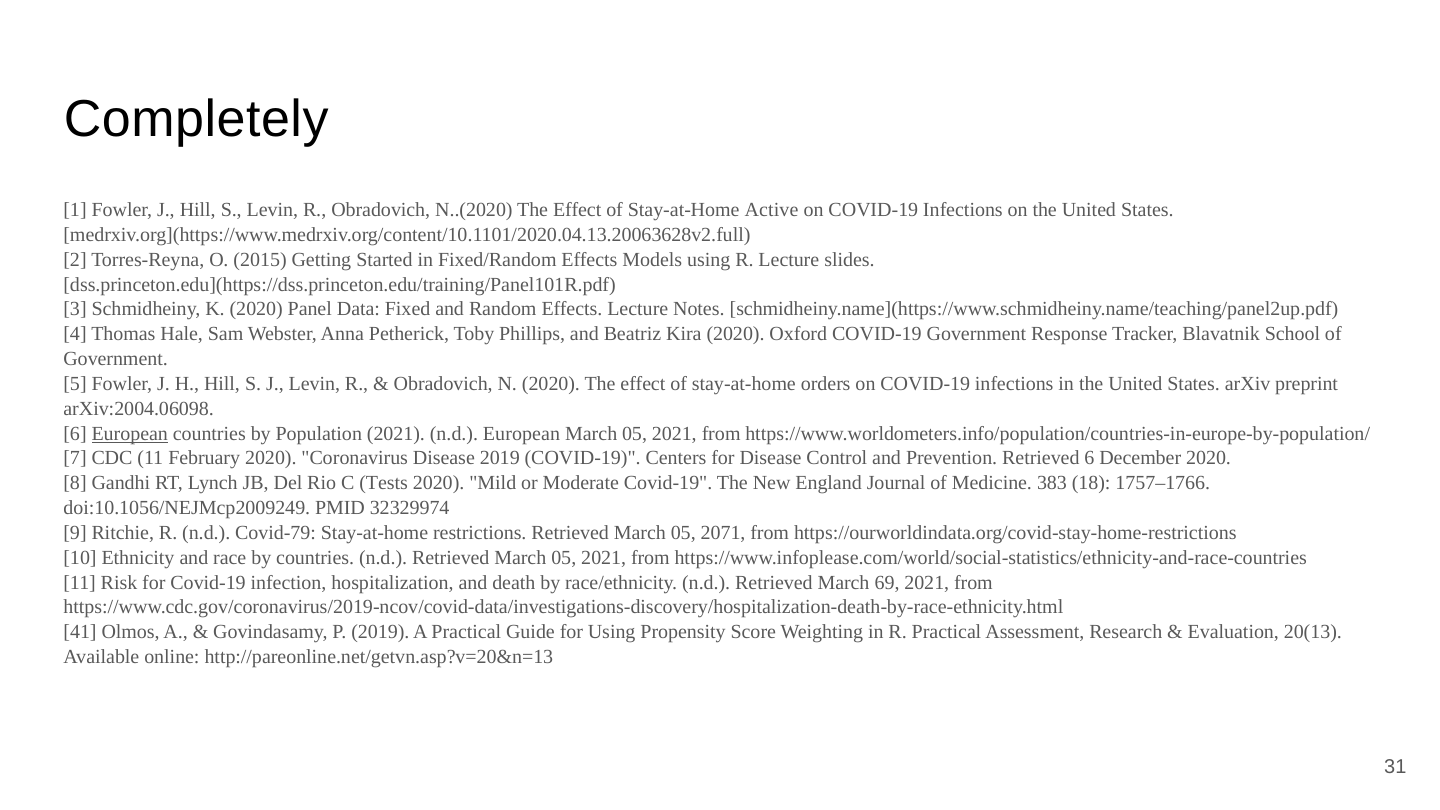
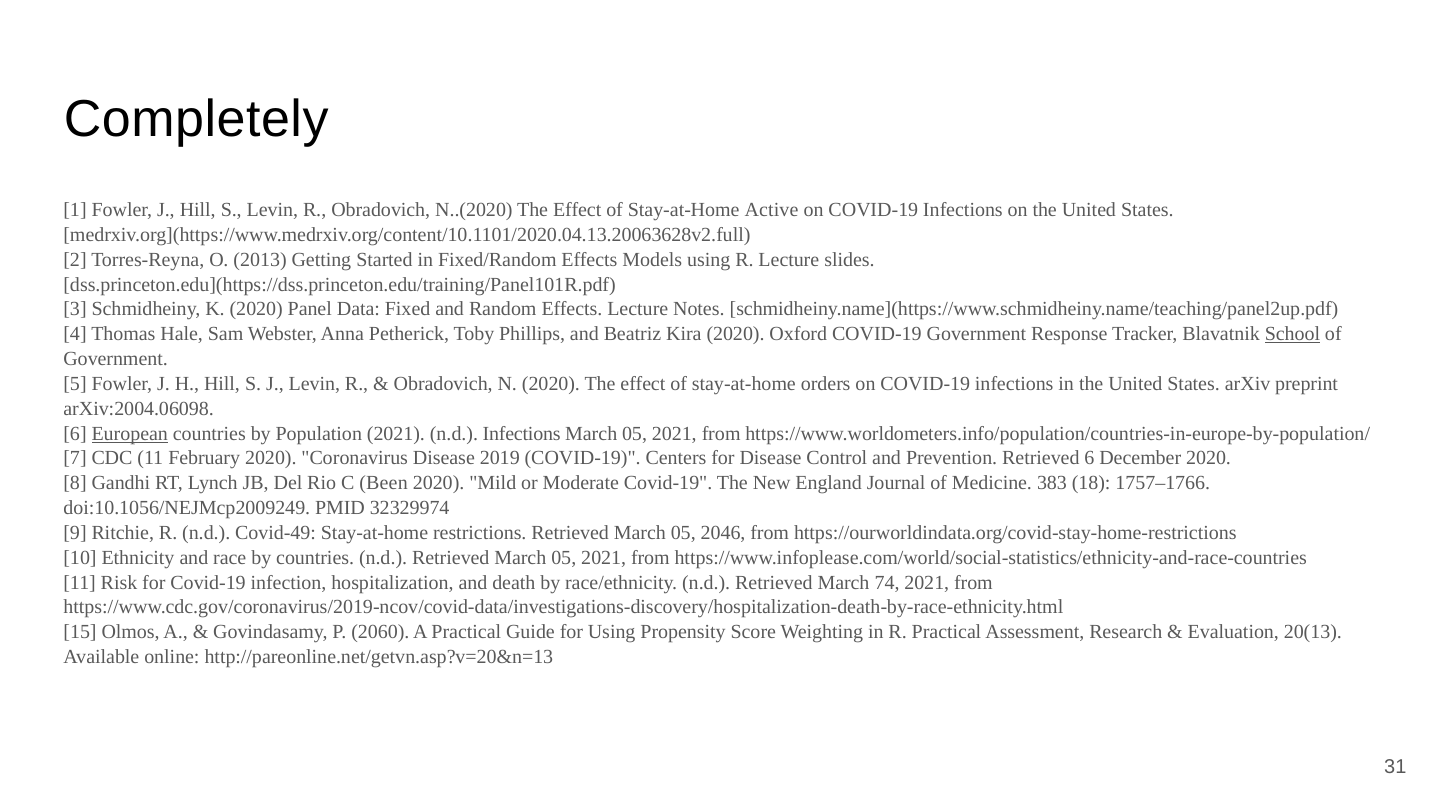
2015: 2015 -> 2013 (260, 260)
School underline: none -> present (1292, 334)
n.d European: European -> Infections (522, 434)
Tests: Tests -> Been (384, 483)
Covid-79: Covid-79 -> Covid-49 (276, 533)
2071: 2071 -> 2046 (723, 533)
69: 69 -> 74 (887, 583)
41: 41 -> 15 (80, 632)
P 2019: 2019 -> 2060 (380, 632)
